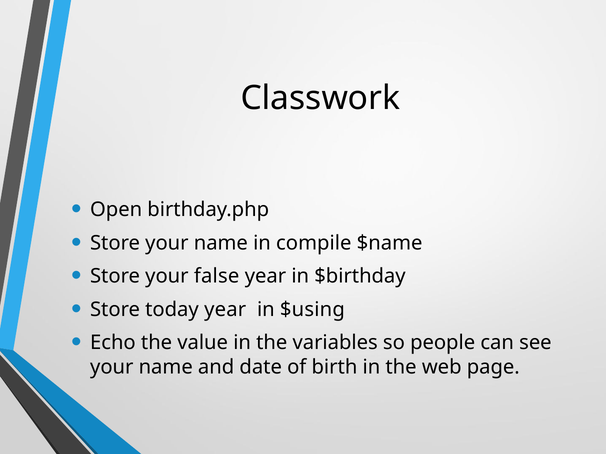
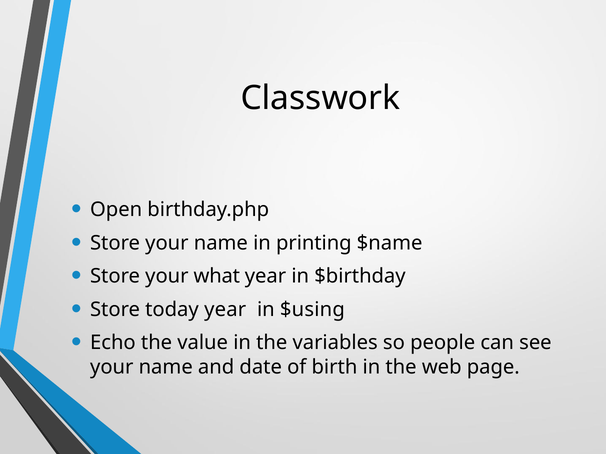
compile: compile -> printing (314, 243)
false: false -> what (217, 276)
